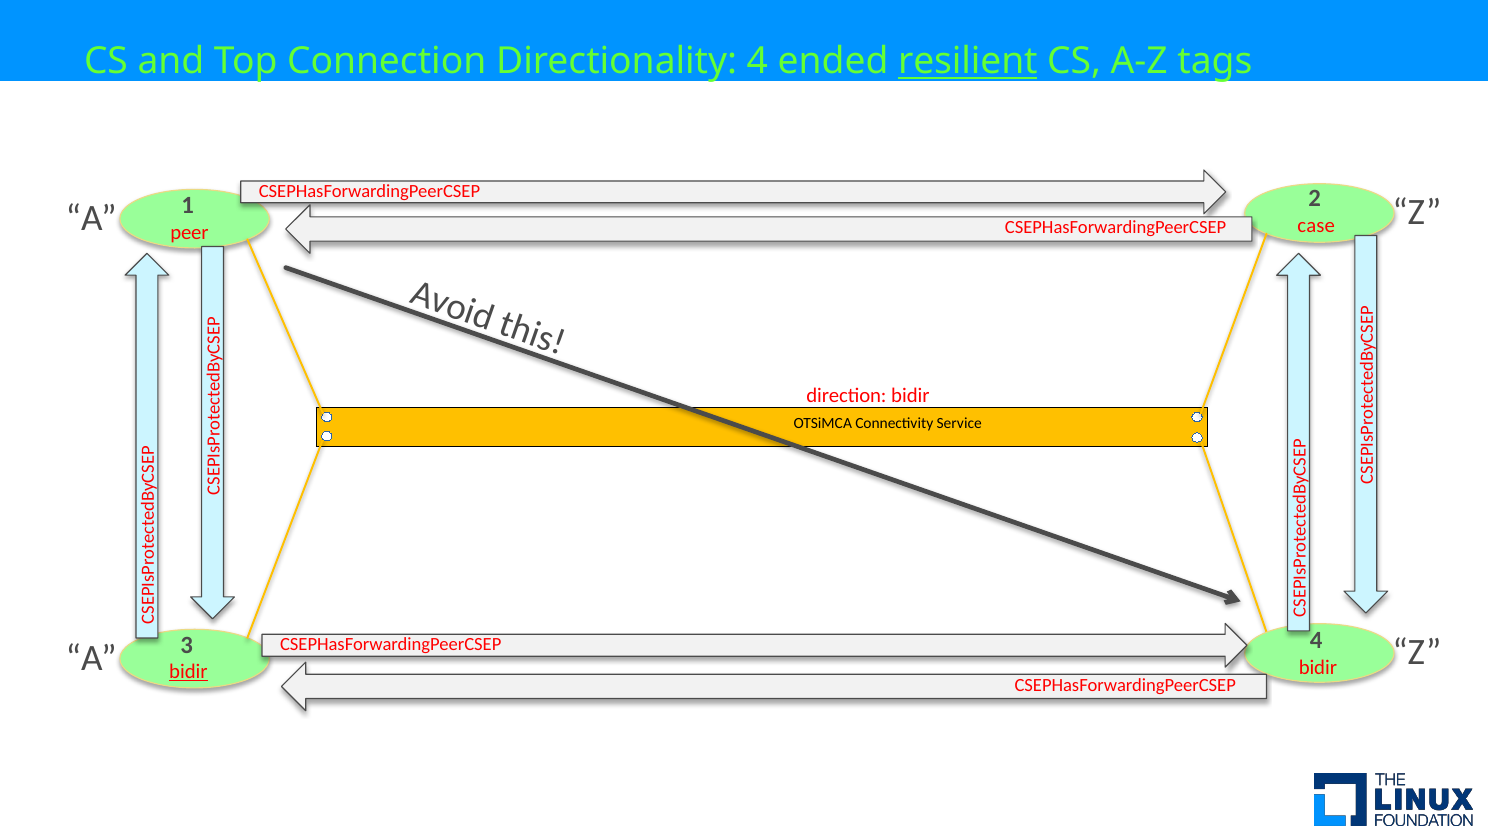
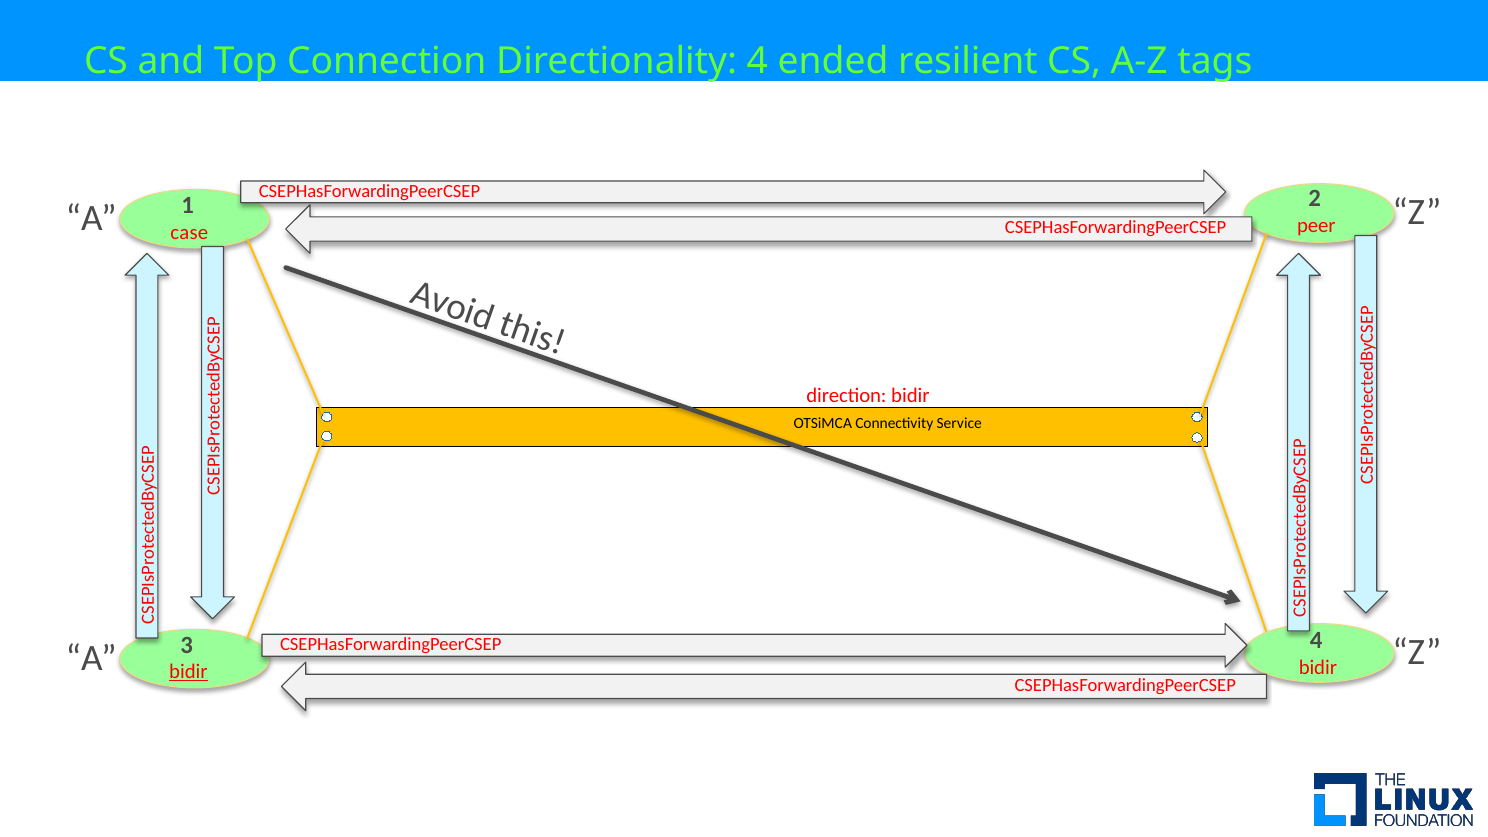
resilient underline: present -> none (968, 62)
case: case -> peer (1316, 226)
peer: peer -> case (189, 233)
